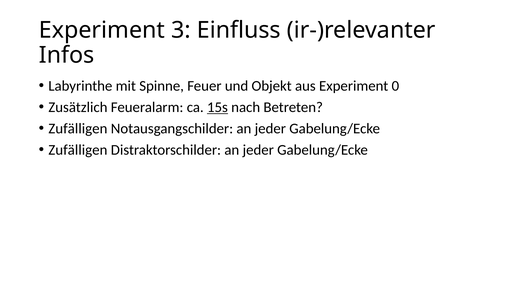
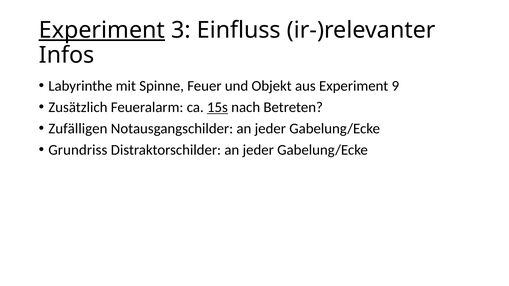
Experiment underline: none -> present (102, 30)
0: 0 -> 9 (395, 86)
Zufälligen: Zufälligen -> Grundriss (78, 150)
